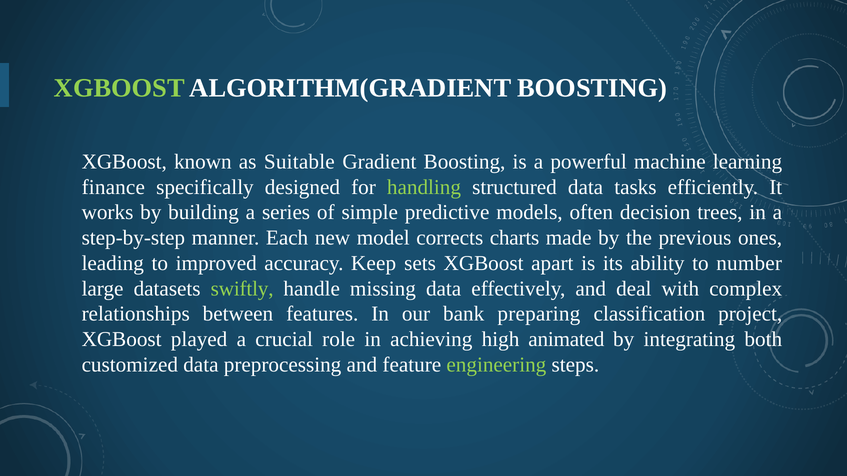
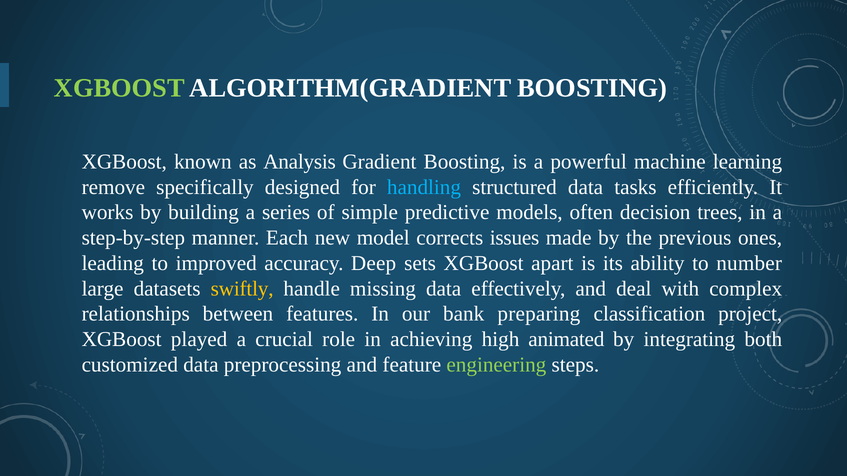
Suitable: Suitable -> Analysis (300, 162)
finance: finance -> remove (113, 187)
handling colour: light green -> light blue (424, 187)
charts: charts -> issues (515, 238)
Keep: Keep -> Deep (374, 263)
swiftly colour: light green -> yellow (242, 289)
